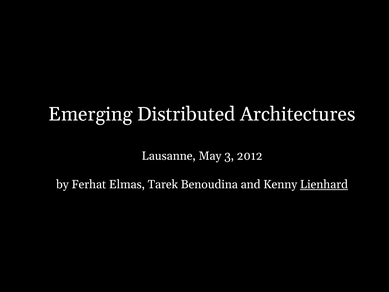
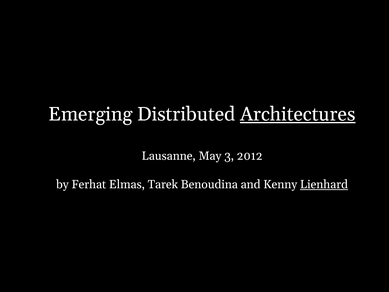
Architectures underline: none -> present (298, 114)
